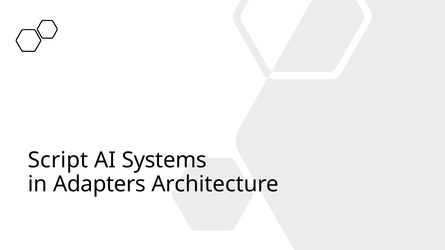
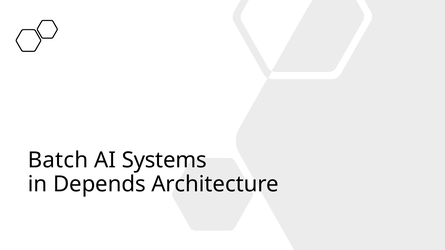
Script: Script -> Batch (58, 160)
Adapters: Adapters -> Depends (99, 184)
